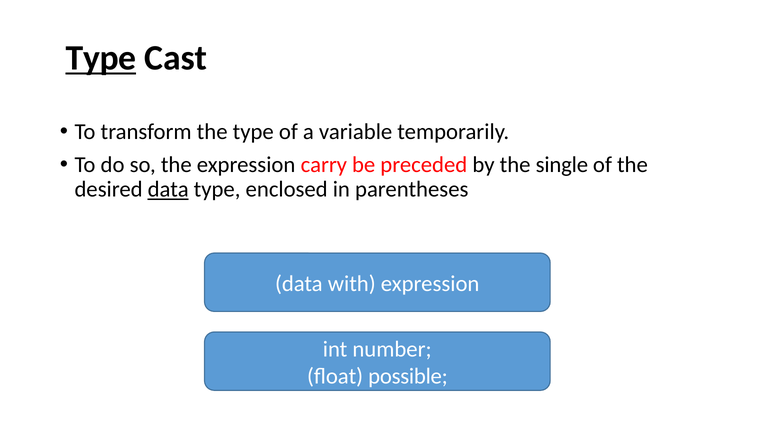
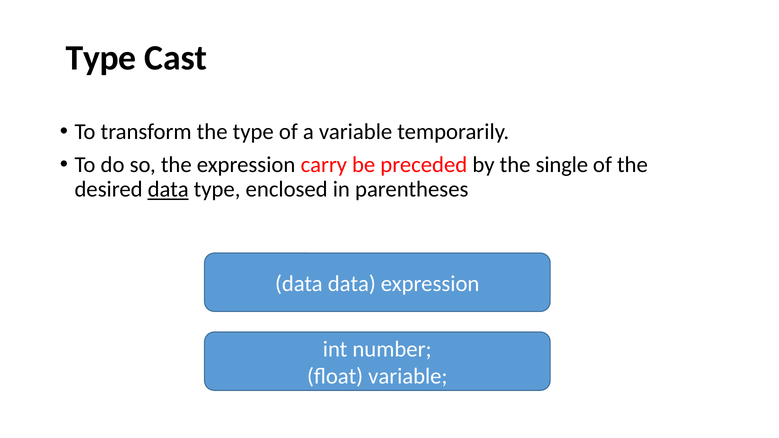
Type underline: present -> none (101, 58)
data with: with -> data (352, 284)
float possible: possible -> variable (408, 377)
